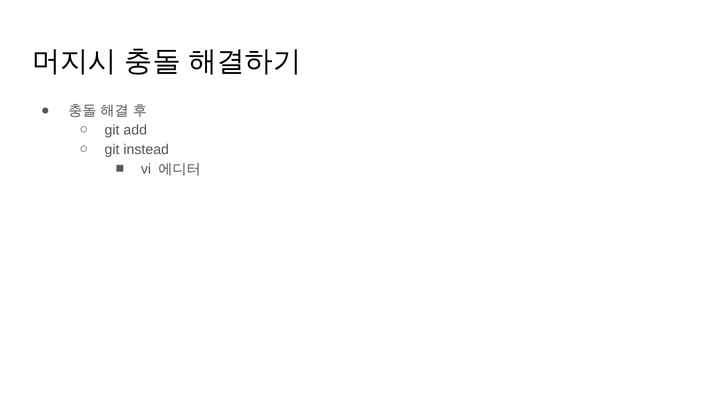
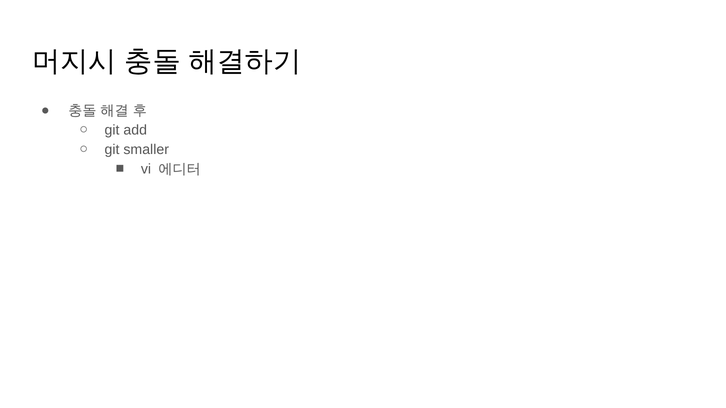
instead: instead -> smaller (146, 150)
